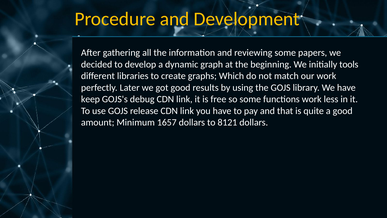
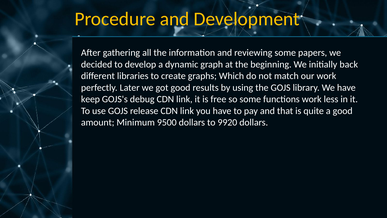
tools: tools -> back (349, 64)
1657: 1657 -> 9500 (167, 122)
8121: 8121 -> 9920 (227, 122)
